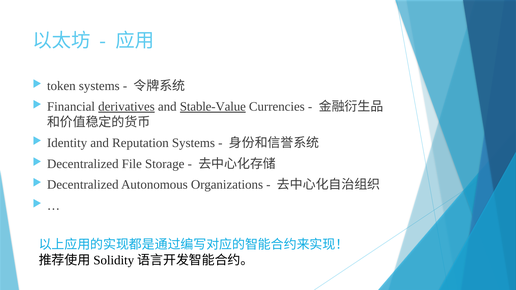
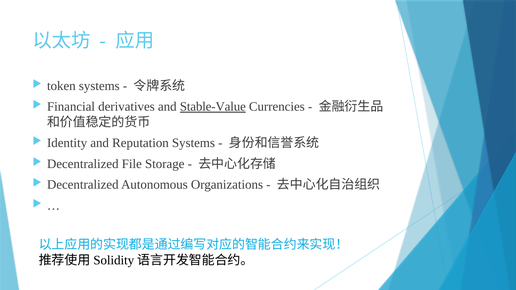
derivatives underline: present -> none (126, 107)
